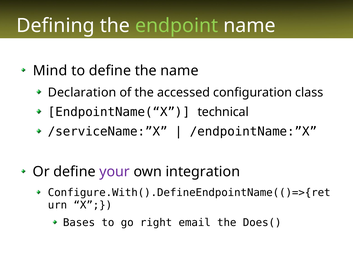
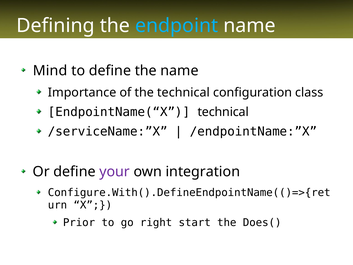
endpoint colour: light green -> light blue (177, 26)
Declaration: Declaration -> Importance (82, 92)
the accessed: accessed -> technical (184, 92)
Bases: Bases -> Prior (79, 222)
email: email -> start (195, 222)
